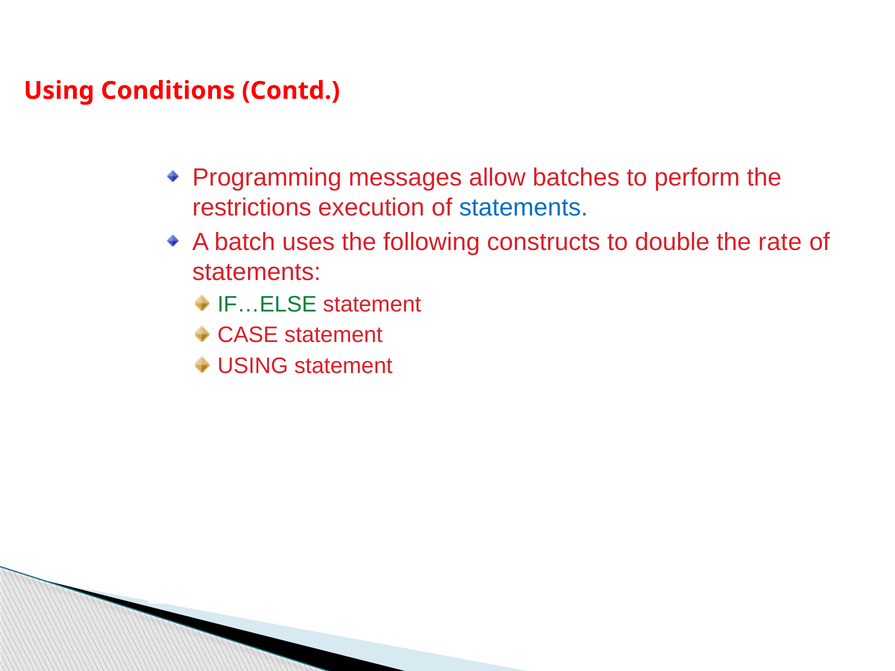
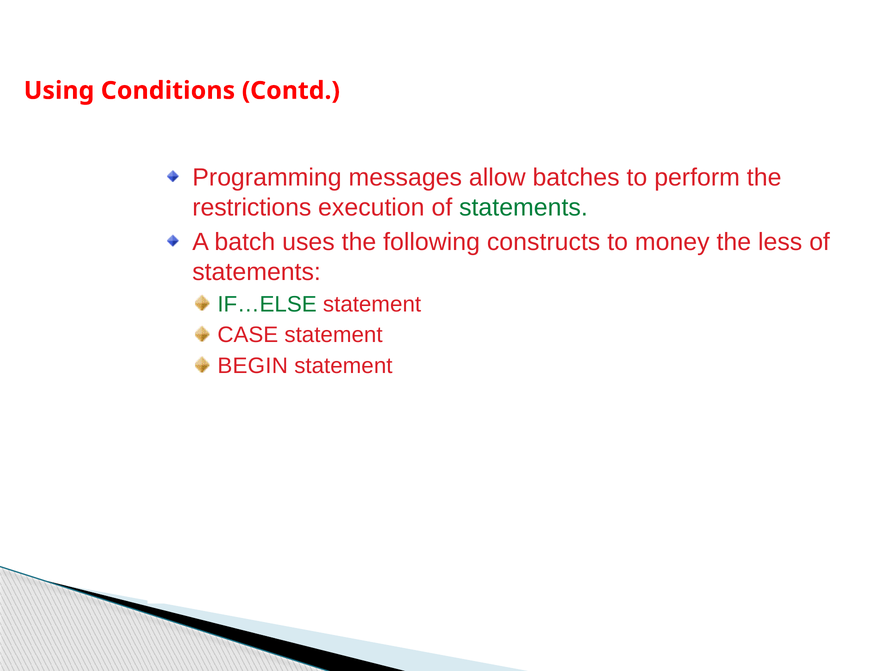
statements colour: blue -> green (523, 207)
double: double -> money (672, 242)
rate: rate -> less (780, 242)
USING: USING -> BEGIN (253, 366)
